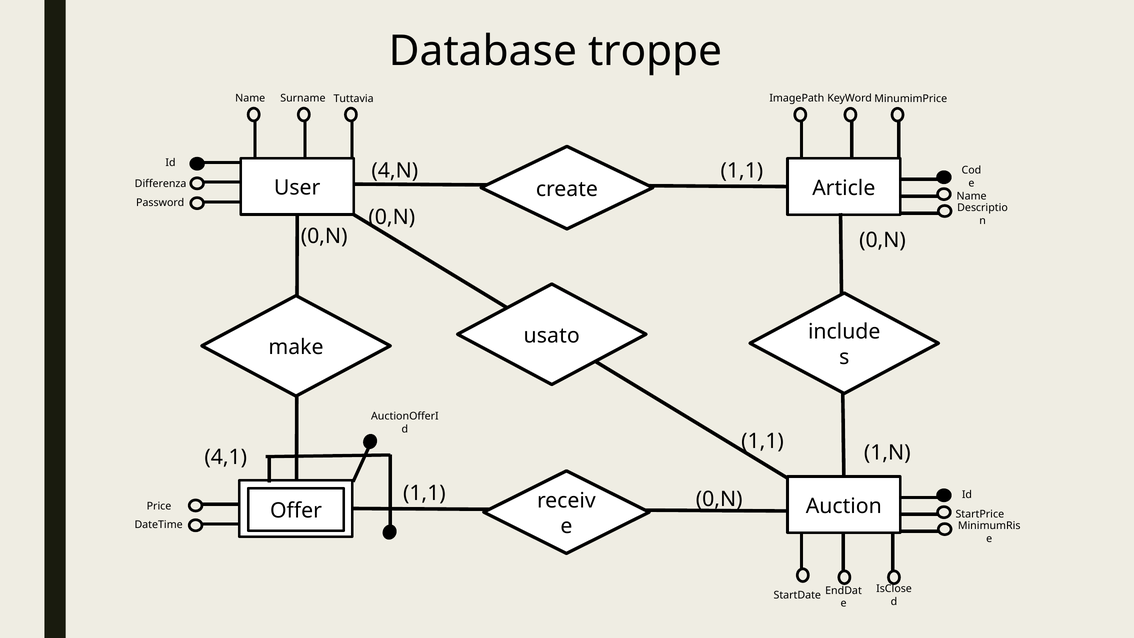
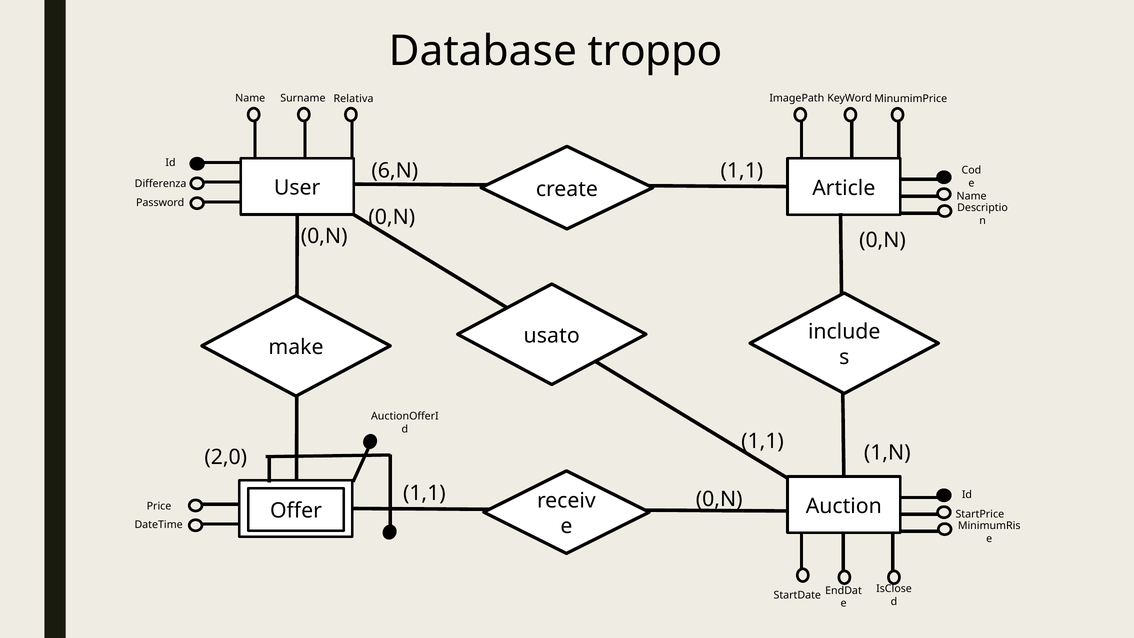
troppe: troppe -> troppo (655, 51)
Tuttavia: Tuttavia -> Relativa (354, 99)
4,N: 4,N -> 6,N (395, 171)
4,1: 4,1 -> 2,0 (226, 457)
